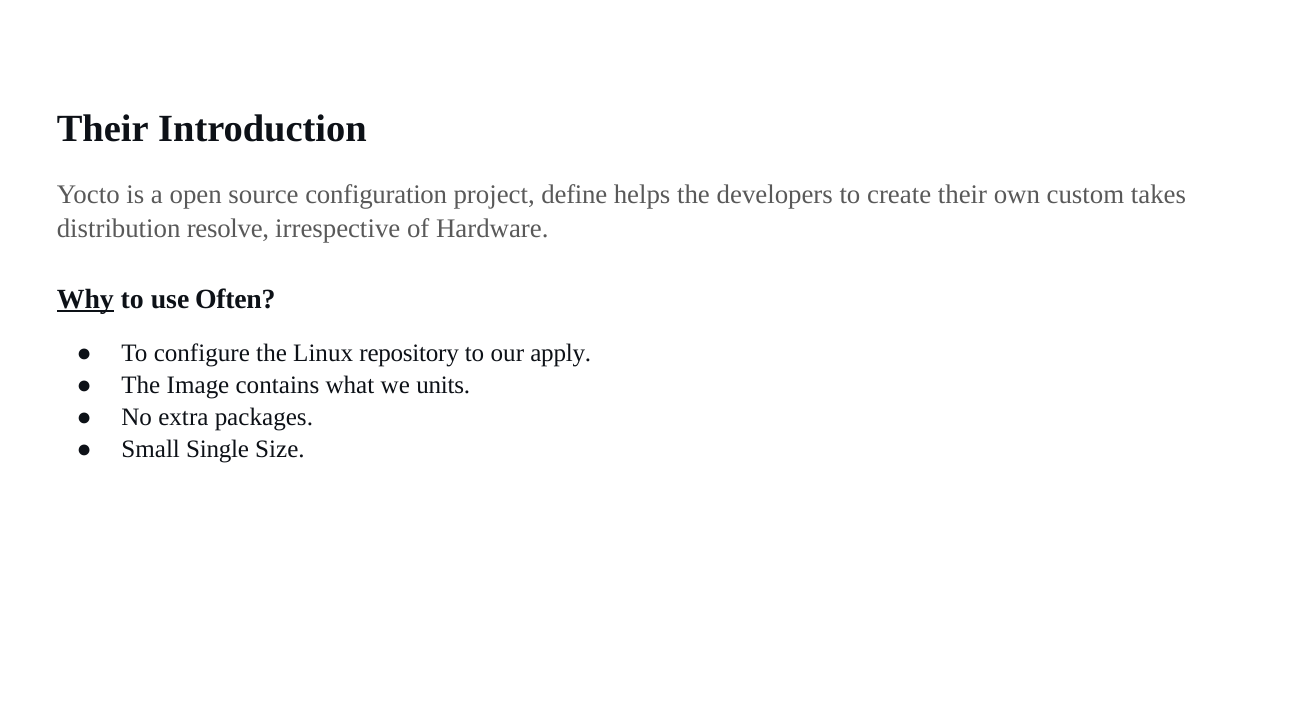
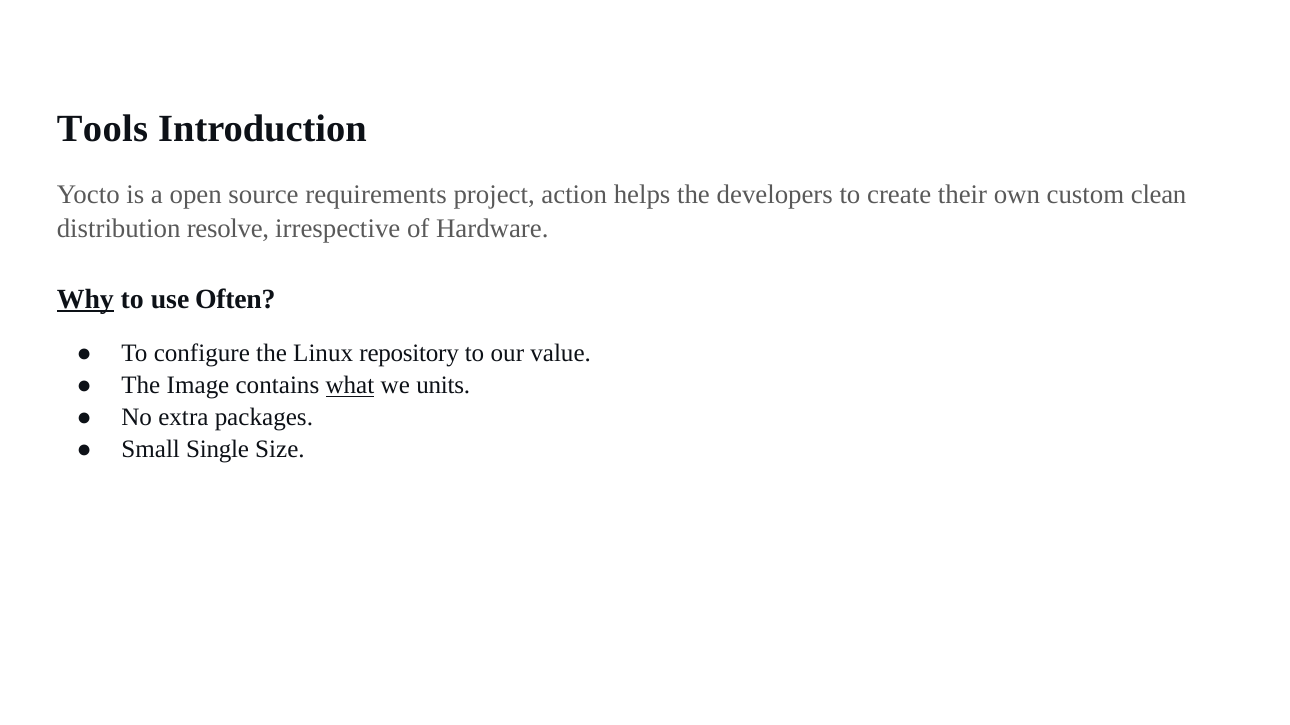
Their: Their -> Tools (103, 129)
configuration: configuration -> requirements (376, 195)
define: define -> action (574, 195)
takes: takes -> clean (1159, 195)
apply: apply -> value (561, 354)
what underline: none -> present (350, 386)
